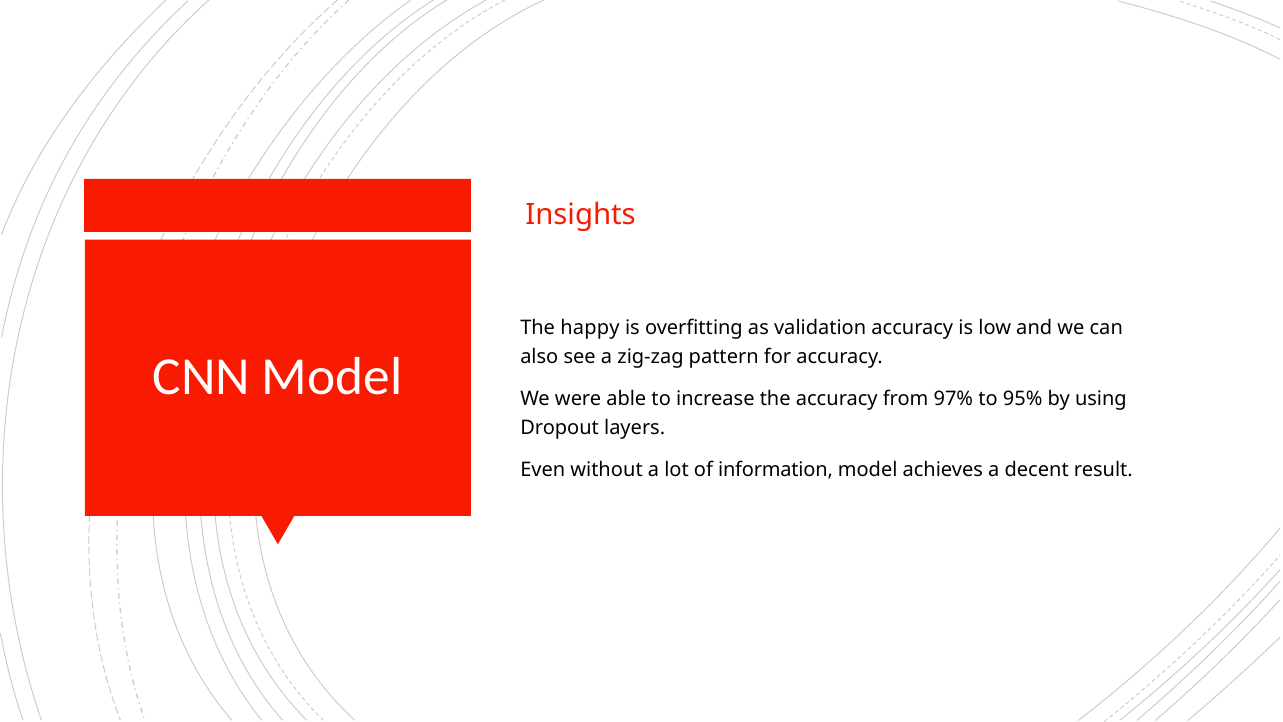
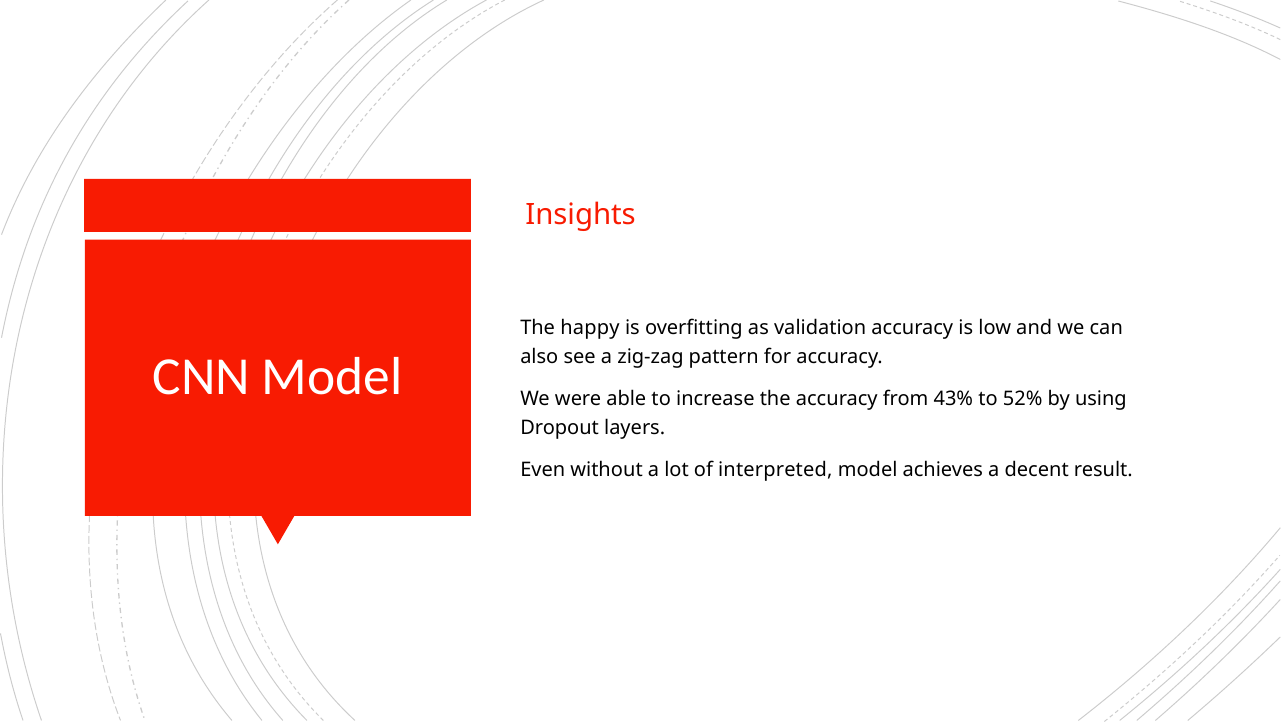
97%: 97% -> 43% (953, 399)
95%: 95% -> 52% (1023, 399)
information: information -> interpreted (775, 470)
